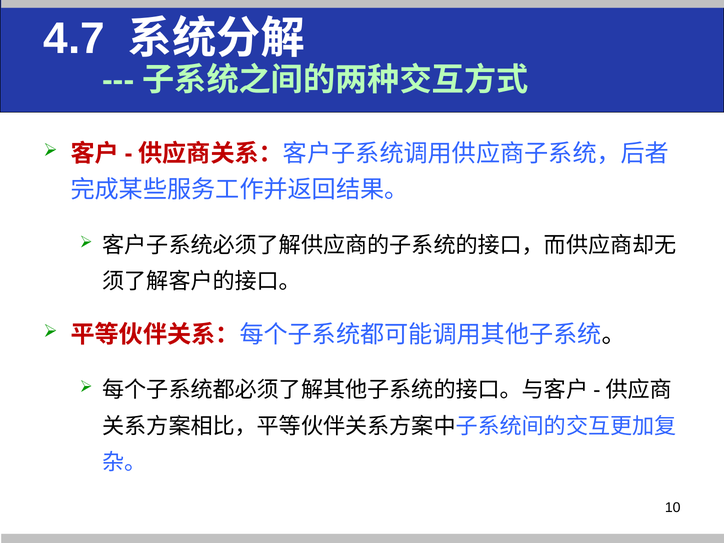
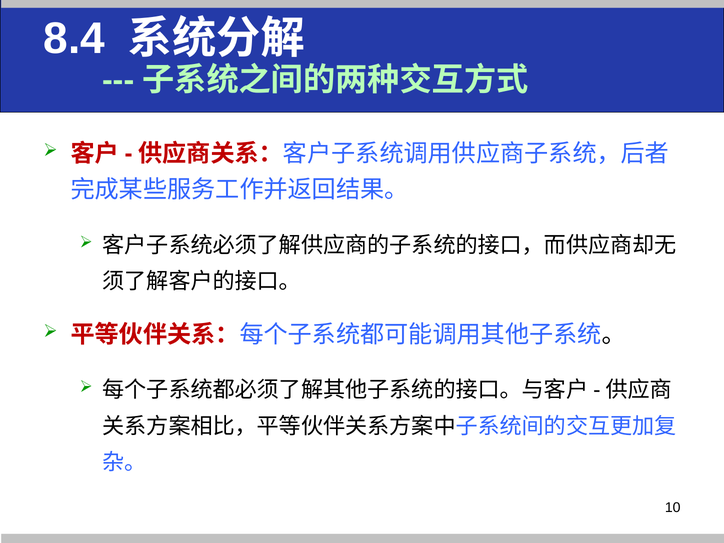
4.7: 4.7 -> 8.4 (74, 39)
